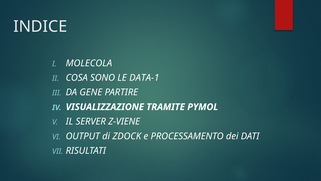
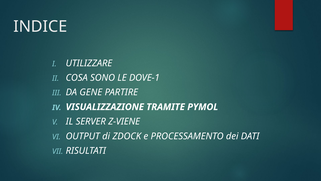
MOLECOLA: MOLECOLA -> UTILIZZARE (89, 63)
DATA-1: DATA-1 -> DOVE-1 (144, 78)
